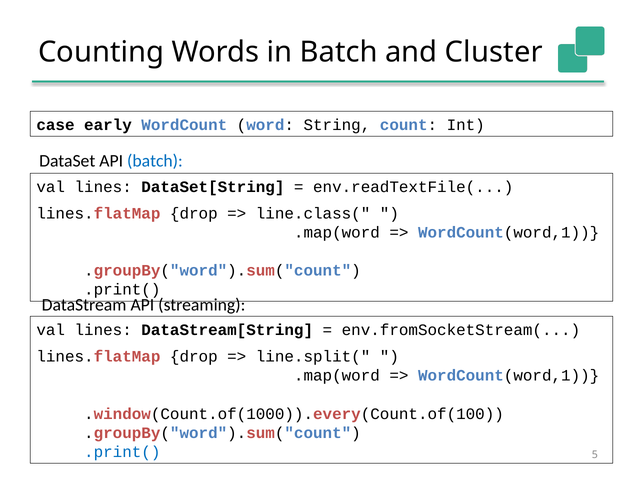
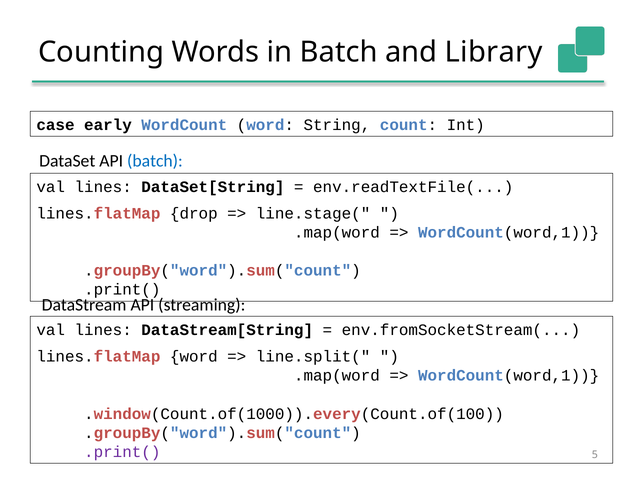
Cluster: Cluster -> Library (494, 52)
line.class(: line.class( -> line.stage( (313, 213)
drop: drop -> word (194, 357)
.print( colour: blue -> purple (122, 452)
